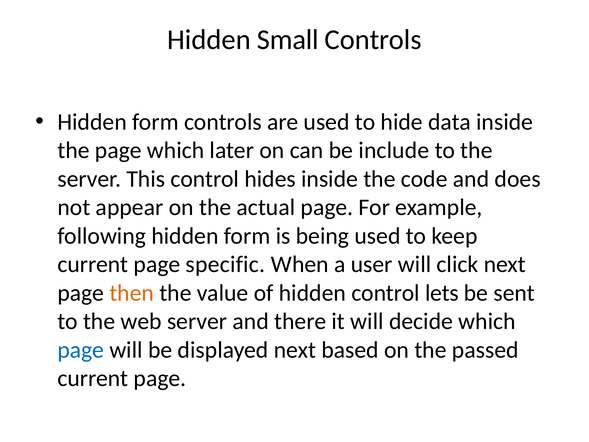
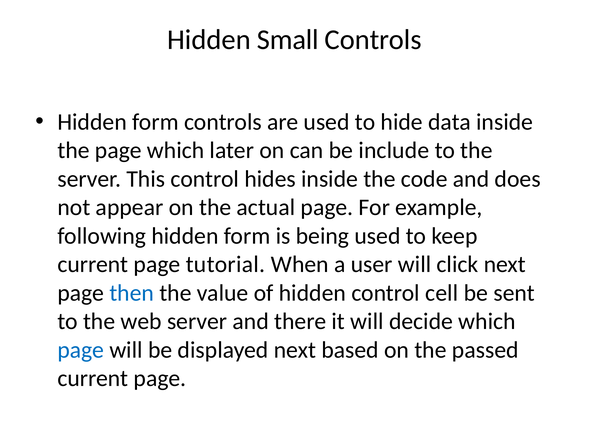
specific: specific -> tutorial (225, 264)
then colour: orange -> blue (132, 293)
lets: lets -> cell (442, 293)
